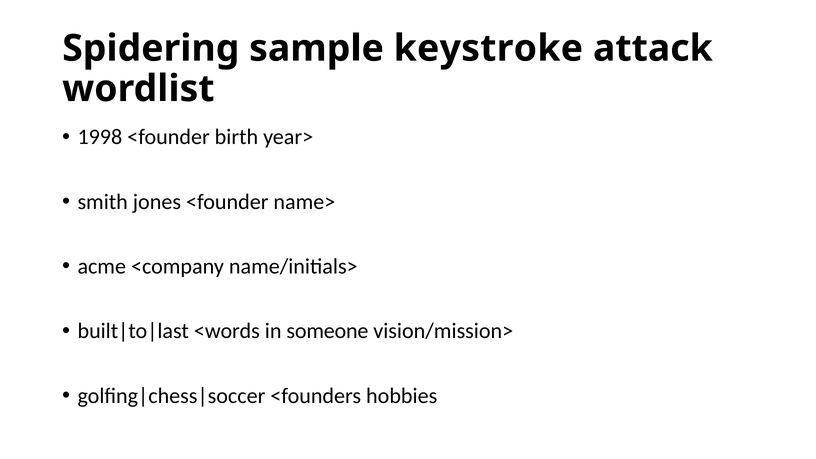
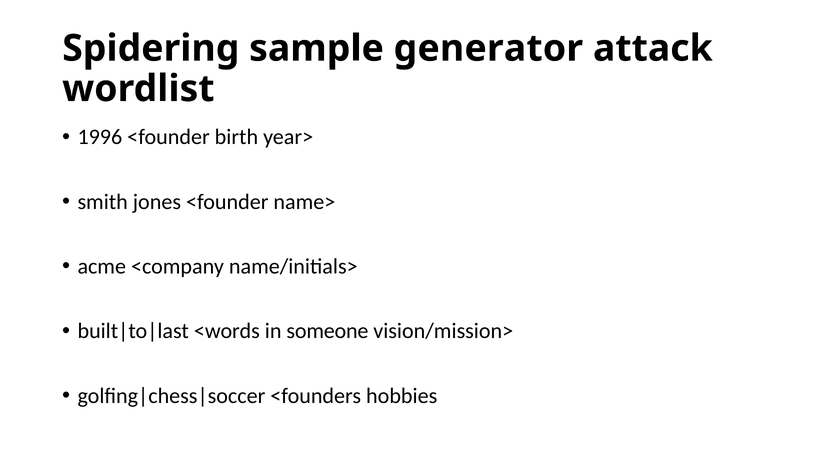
keystroke: keystroke -> generator (488, 48)
1998: 1998 -> 1996 (100, 137)
